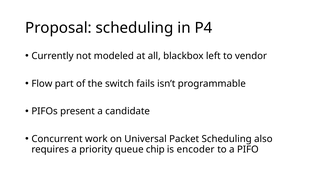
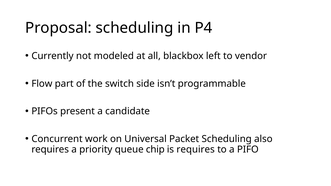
fails: fails -> side (146, 84)
is encoder: encoder -> requires (196, 149)
